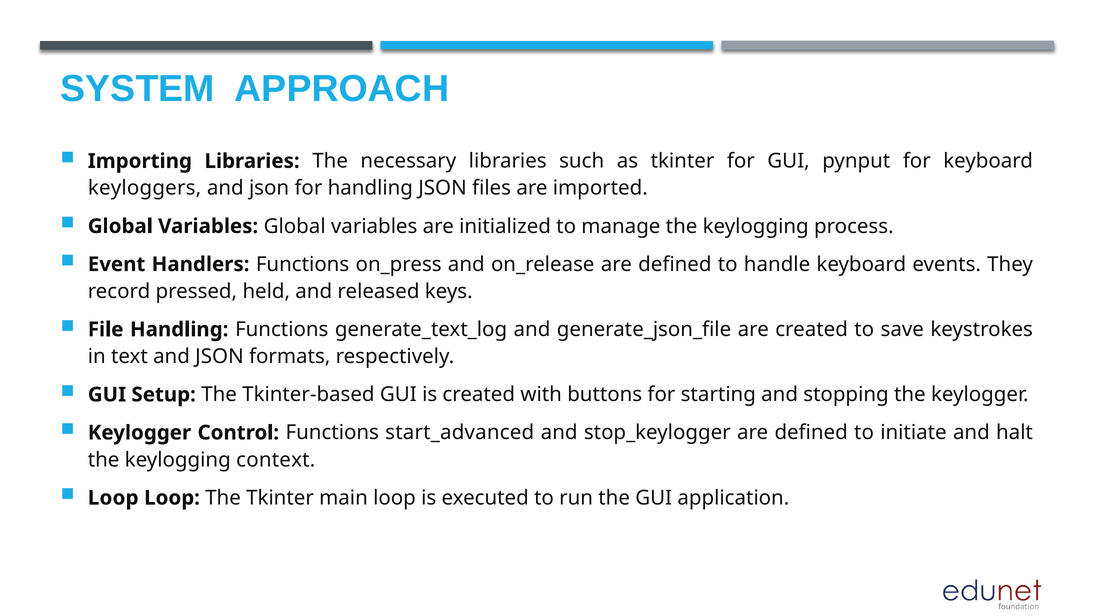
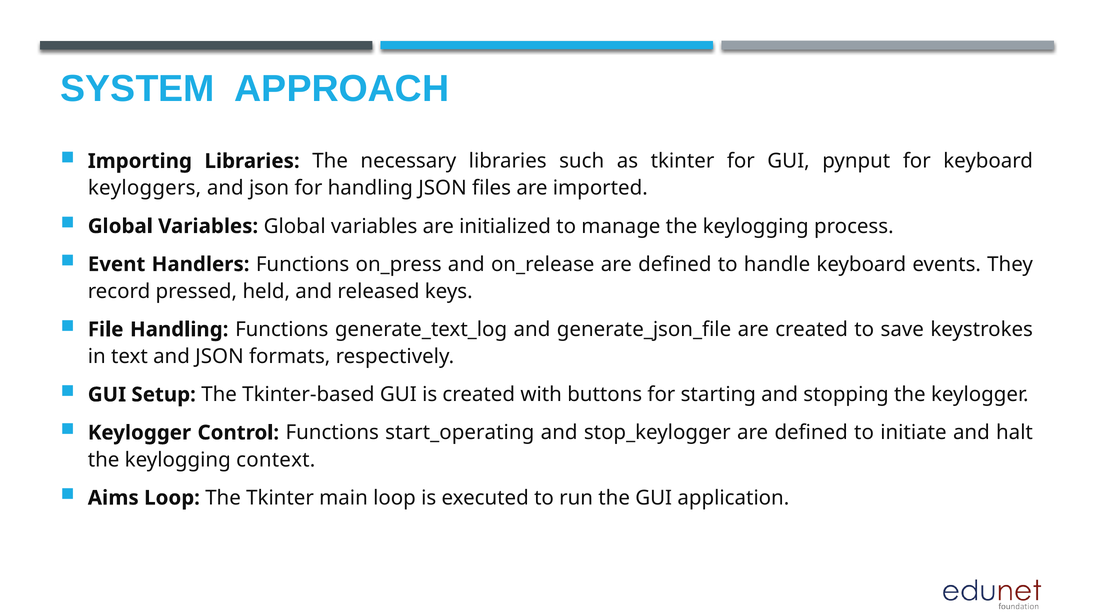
start_advanced: start_advanced -> start_operating (460, 432)
Loop: Loop -> Aims (113, 497)
